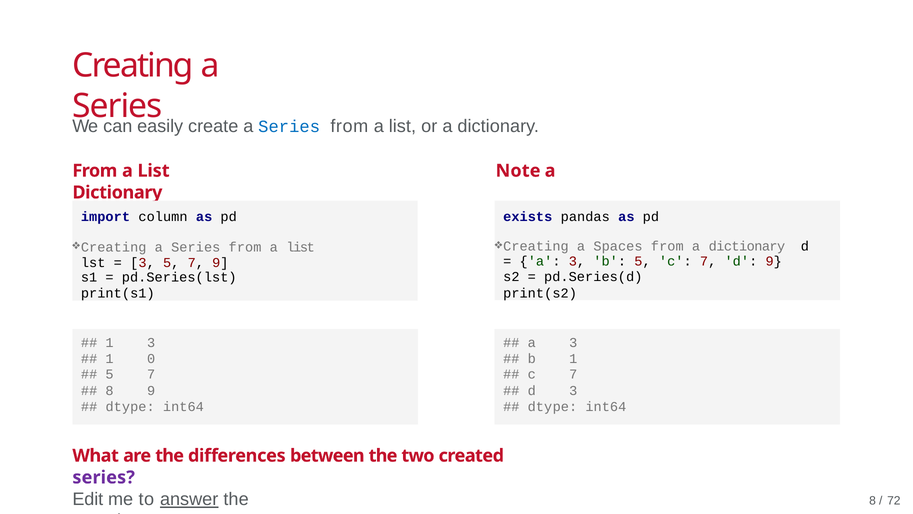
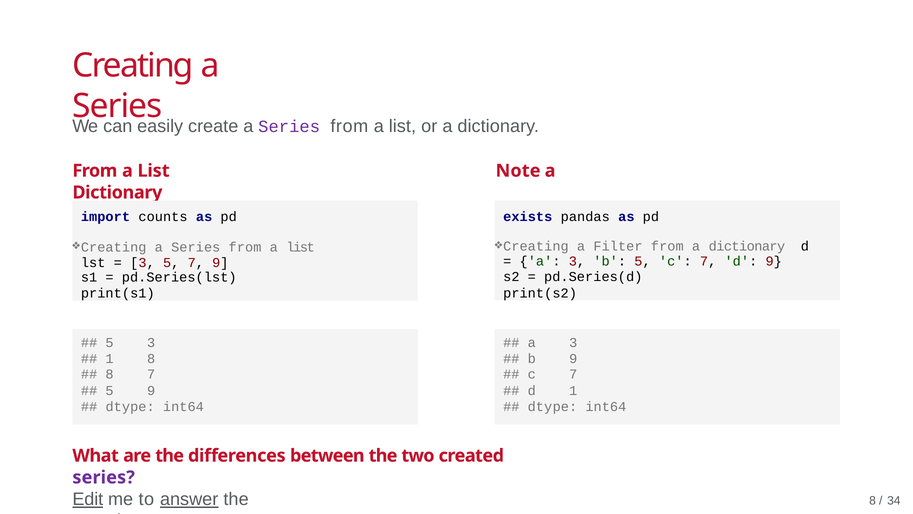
Series colour: blue -> purple (289, 126)
column: column -> counts (163, 216)
Spaces: Spaces -> Filter (618, 246)
1: 1 -> 5 (110, 343)
1 0: 0 -> 8 (151, 358)
b 1: 1 -> 9 (573, 358)
5: 5 -> 8 (110, 374)
8: 8 -> 5 (110, 391)
d 3: 3 -> 1 (573, 391)
Edit underline: none -> present (88, 499)
72: 72 -> 34 (894, 501)
